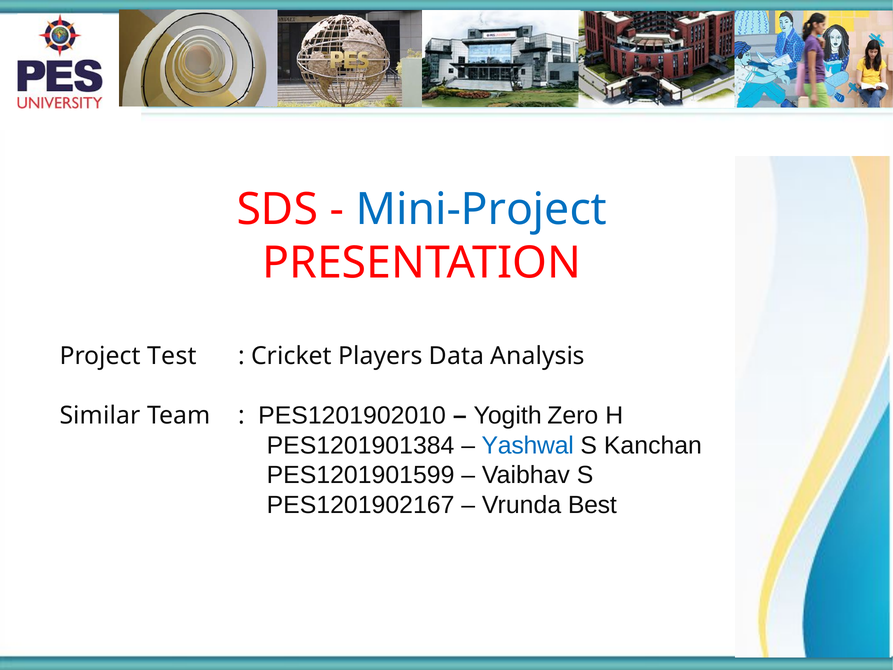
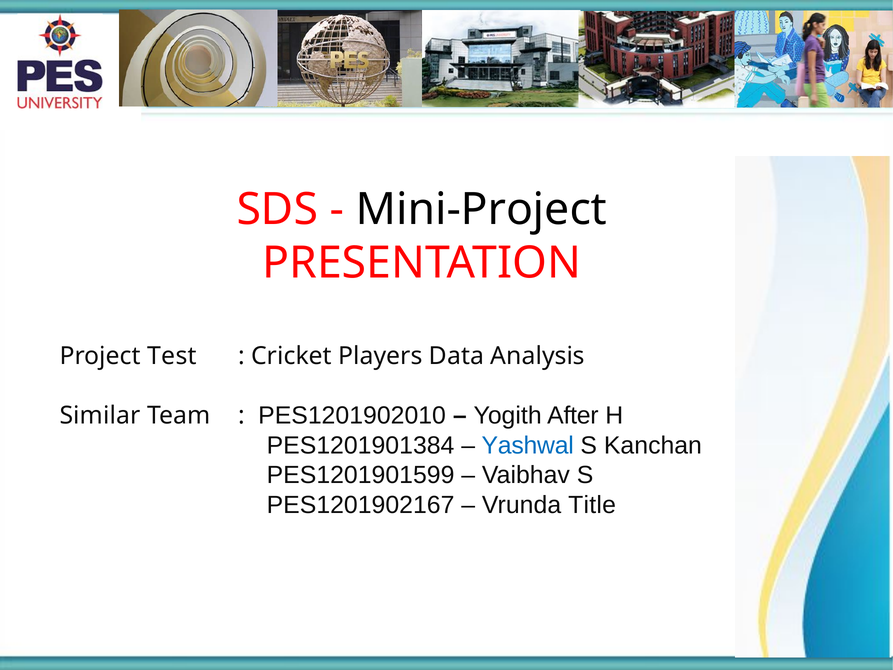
Mini-Project colour: blue -> black (481, 209)
Zero: Zero -> After (573, 415)
Best: Best -> Title (592, 505)
